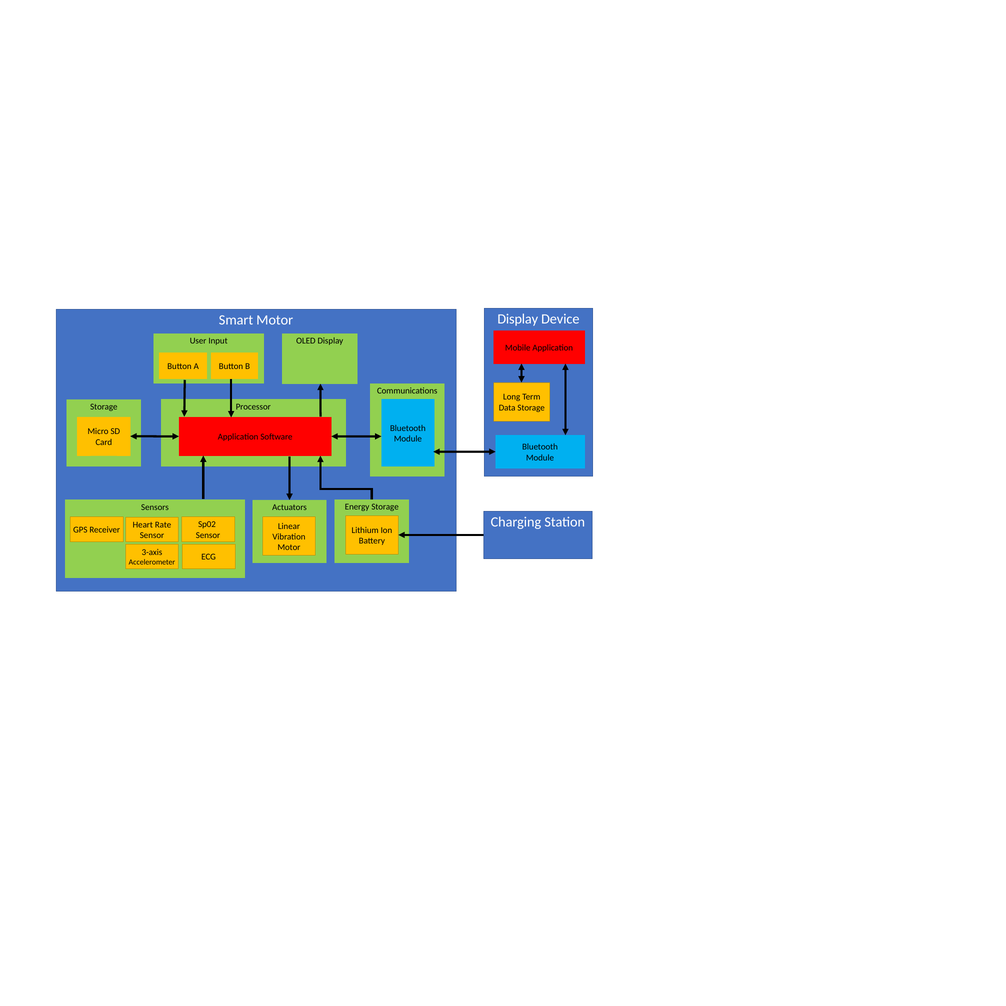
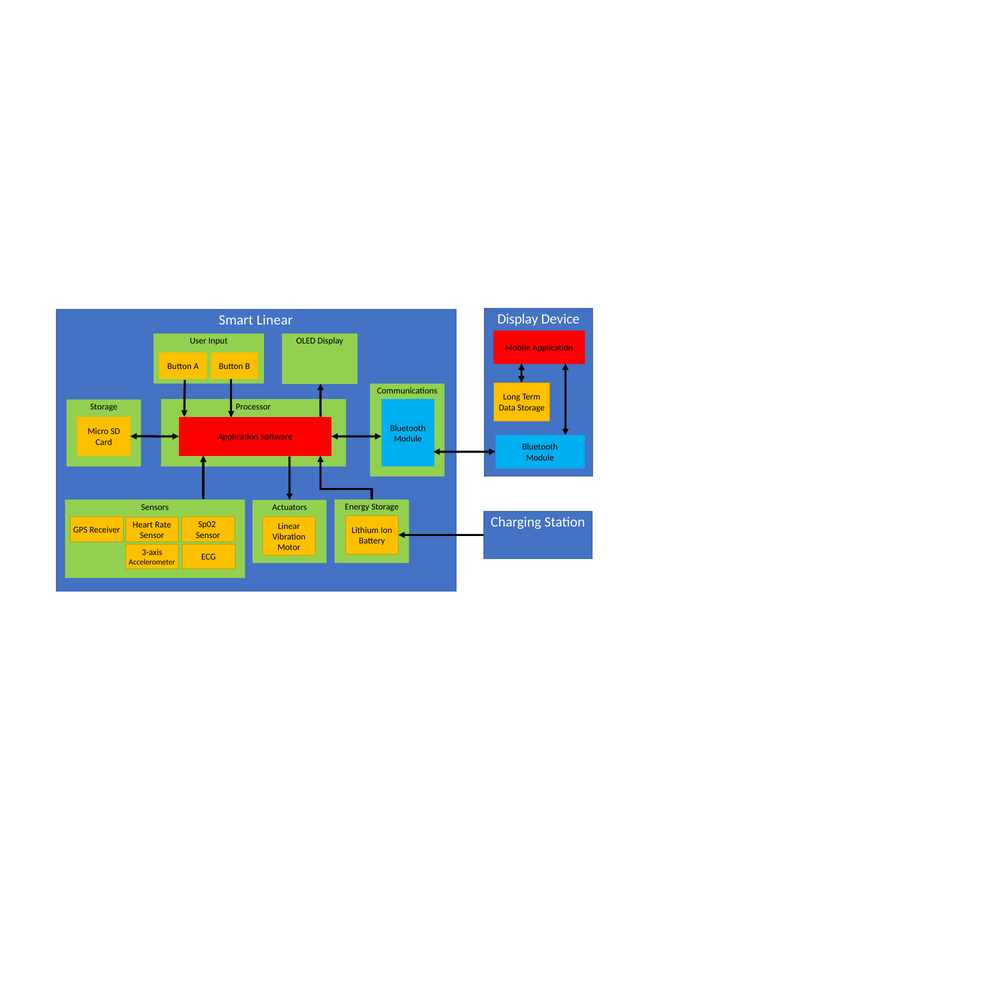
Smart Motor: Motor -> Linear (275, 320)
